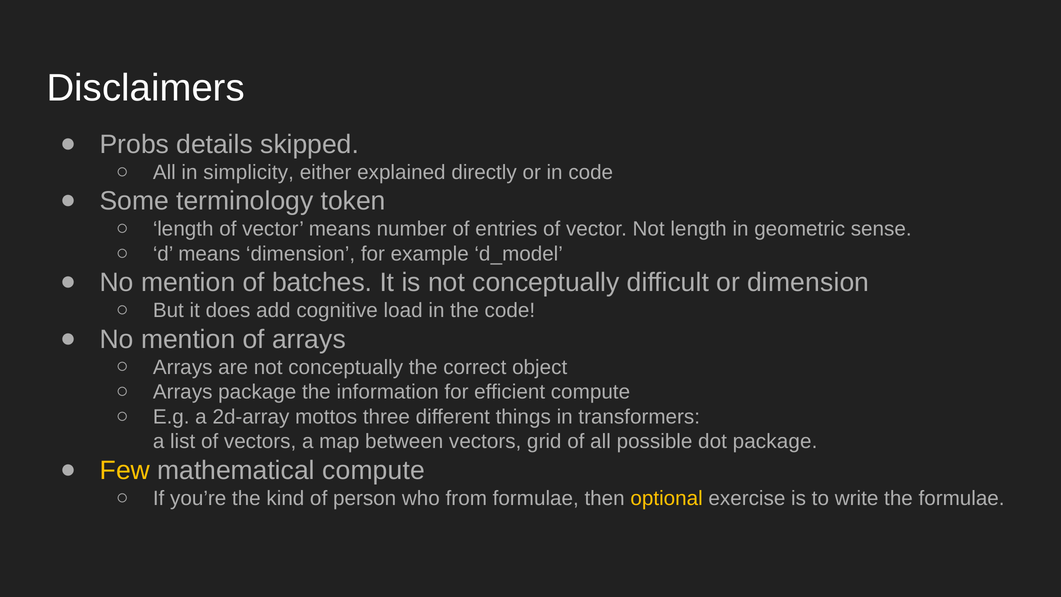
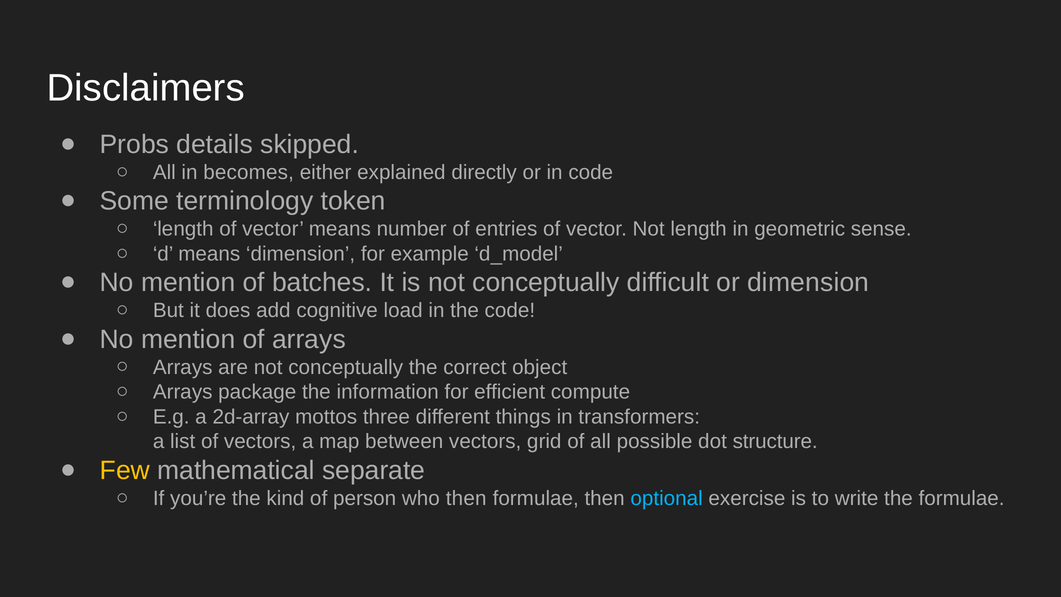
simplicity: simplicity -> becomes (249, 172)
dot package: package -> structure (775, 442)
mathematical compute: compute -> separate (374, 470)
who from: from -> then (466, 498)
optional colour: yellow -> light blue (667, 498)
